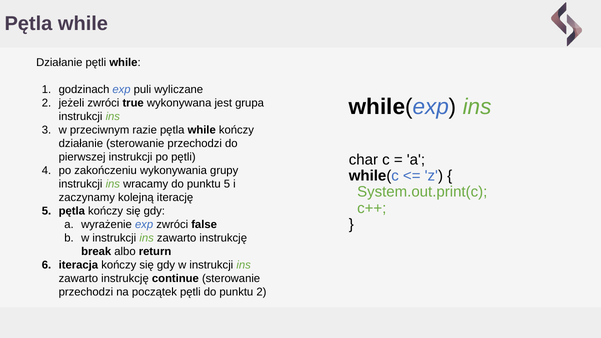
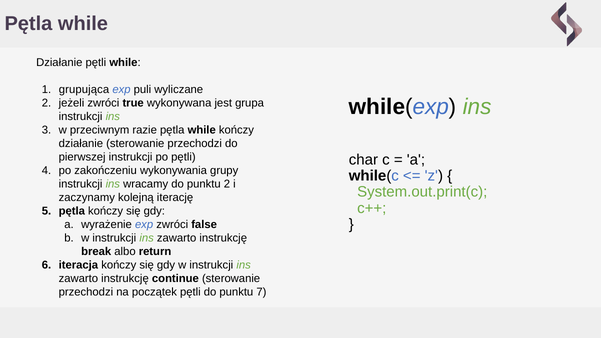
godzinach: godzinach -> grupująca (84, 89)
punktu 5: 5 -> 2 (227, 184)
punktu 2: 2 -> 7 (261, 292)
